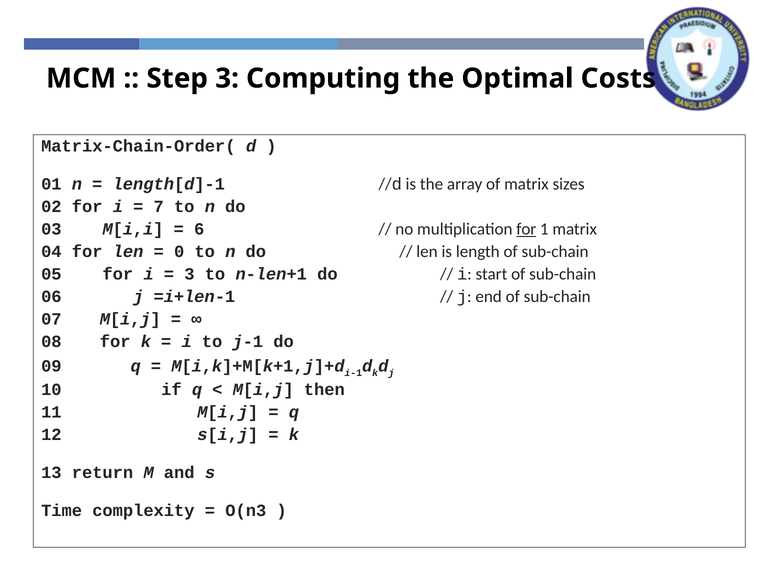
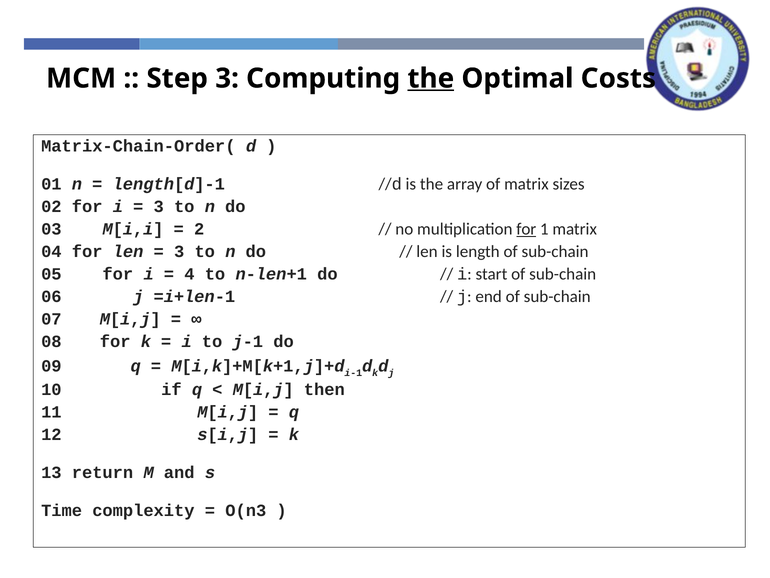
the underline: none -> present (431, 78)
7: 7 -> 3 (159, 206)
6: 6 -> 2 (199, 229)
0: 0 -> 3 (179, 251)
3: 3 -> 4 (189, 274)
